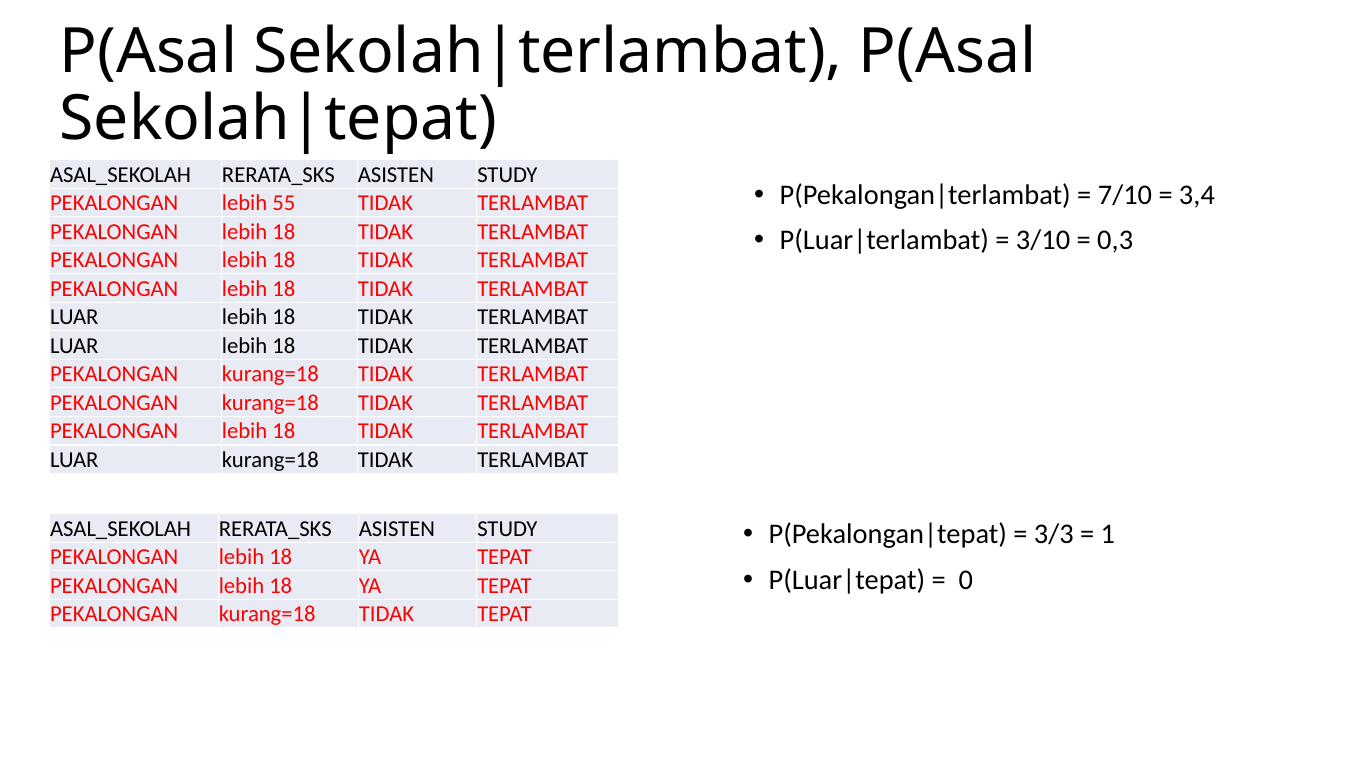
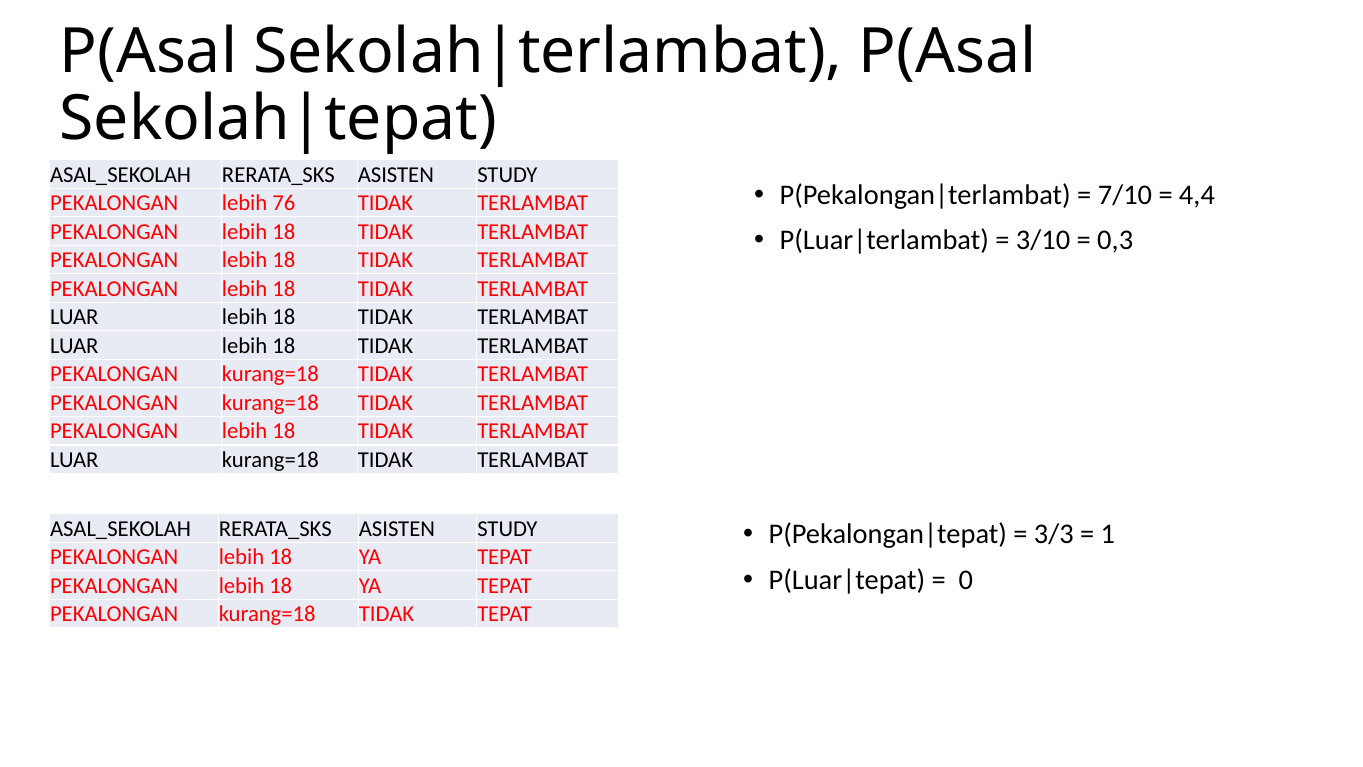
3,4: 3,4 -> 4,4 (1197, 195)
55: 55 -> 76 (284, 203)
